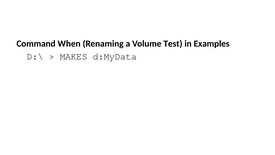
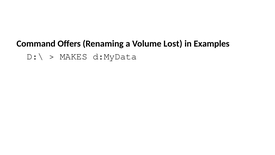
When: When -> Offers (69, 44)
Test: Test -> Lost (173, 44)
